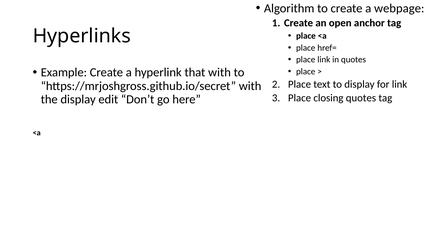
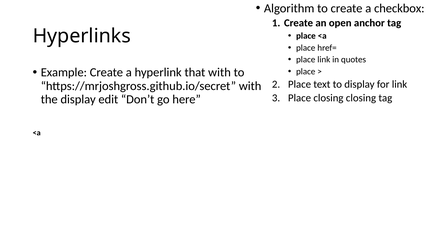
webpage: webpage -> checkbox (399, 8)
closing quotes: quotes -> closing (361, 98)
